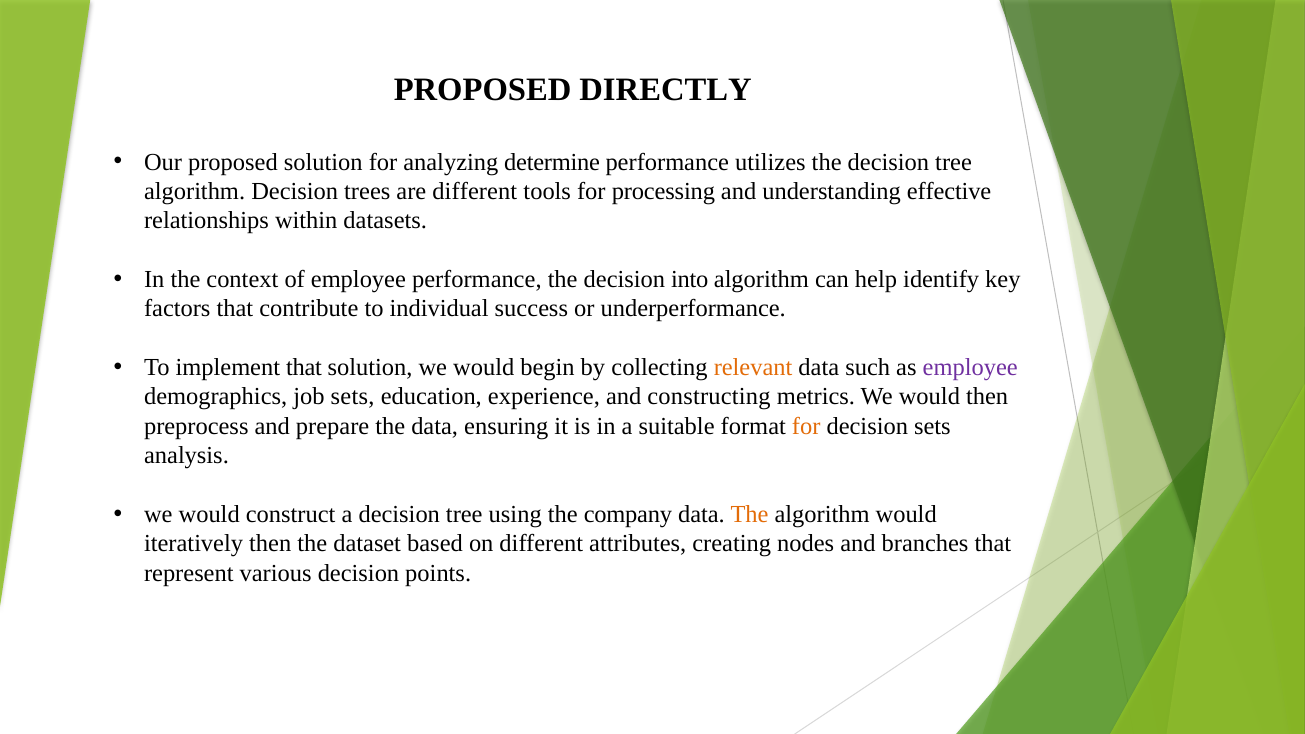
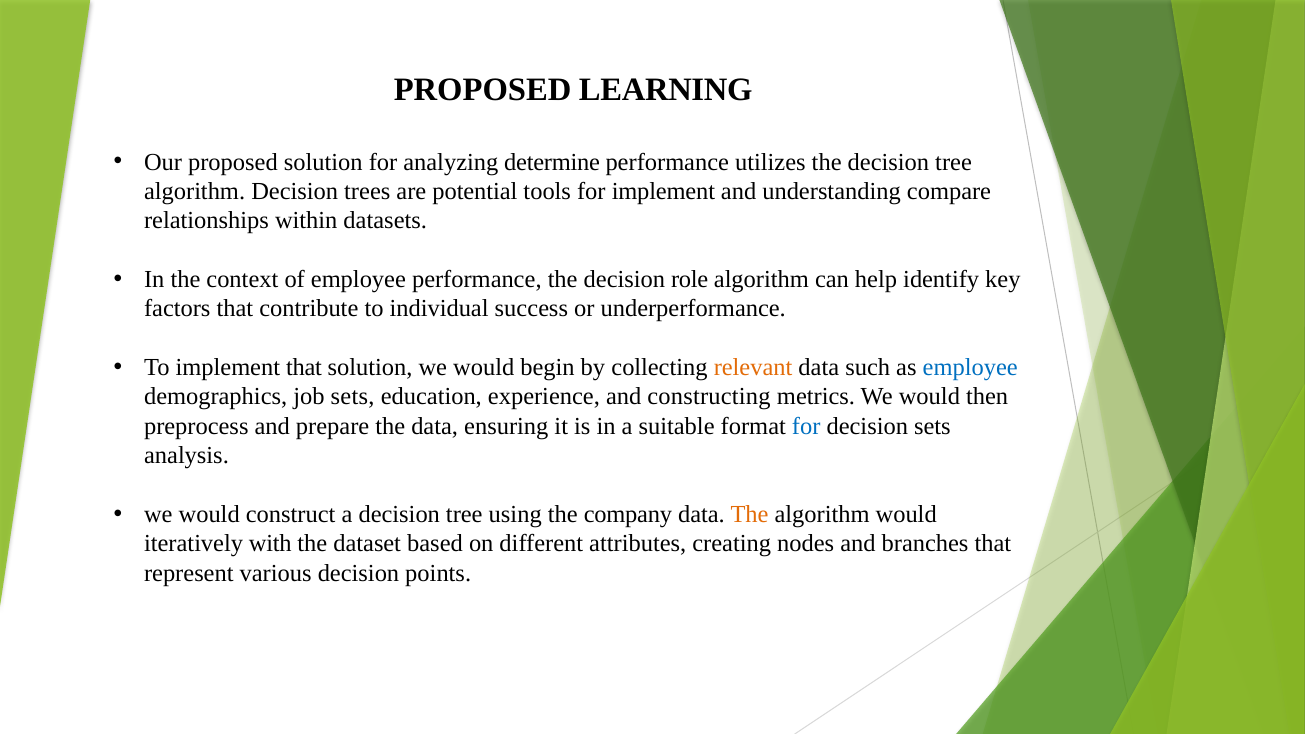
DIRECTLY: DIRECTLY -> LEARNING (666, 90)
are different: different -> potential (475, 191)
for processing: processing -> implement (663, 191)
effective: effective -> compare (949, 191)
into: into -> role (690, 279)
employee colour: purple -> blue (970, 368)
for colour: orange -> blue (806, 426)
iteratively then: then -> with (270, 544)
